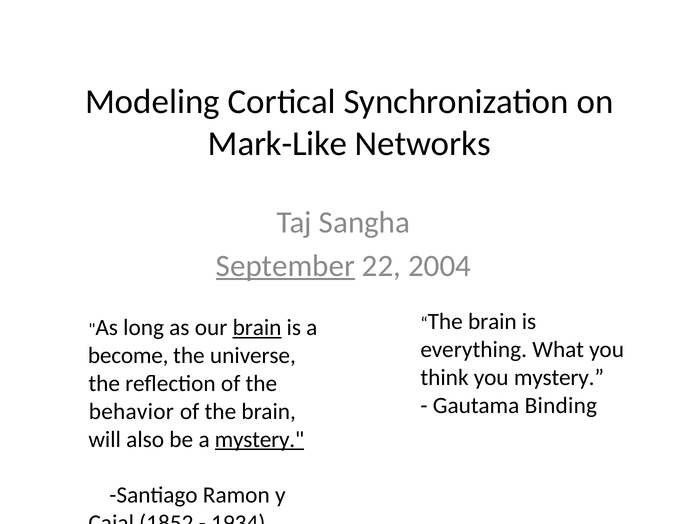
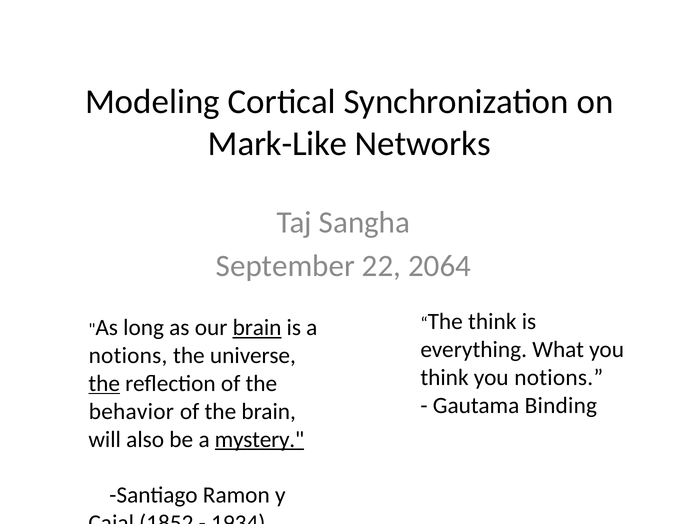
September underline: present -> none (285, 266)
2004: 2004 -> 2064 (440, 266)
brain: brain -> think (492, 322)
become: become -> notions (128, 356)
you mystery: mystery -> notions (559, 378)
the underline: none -> present (104, 384)
